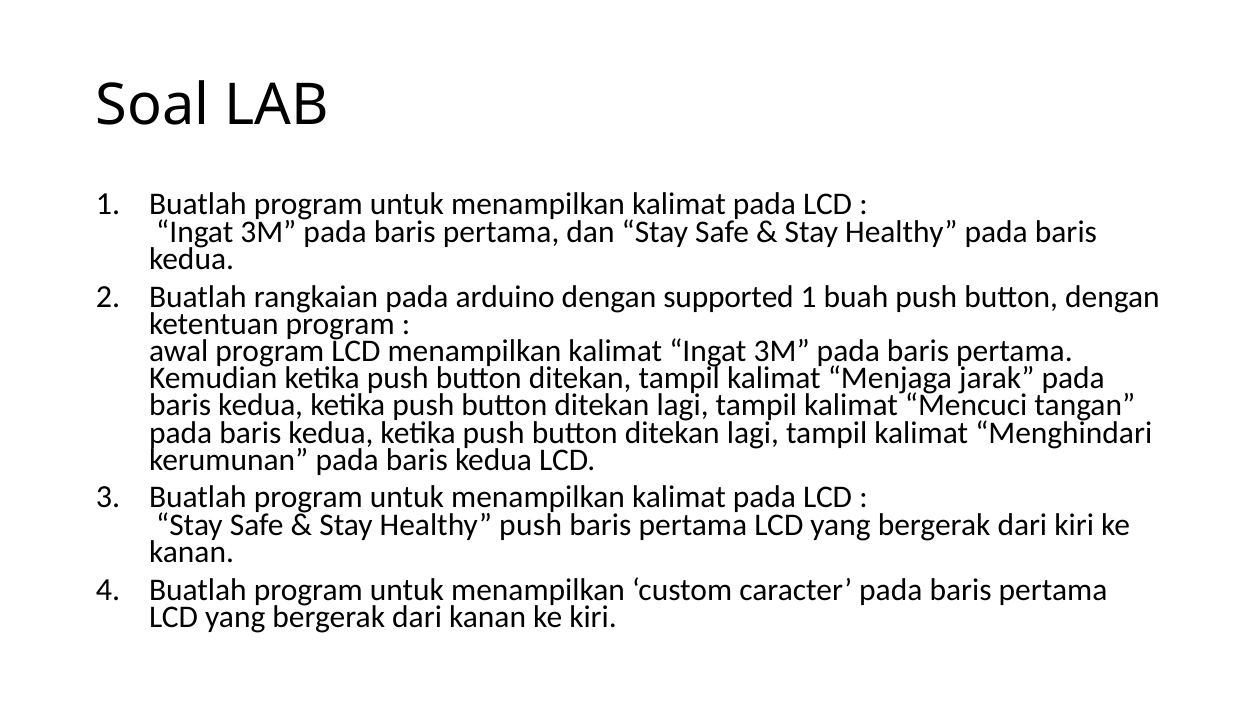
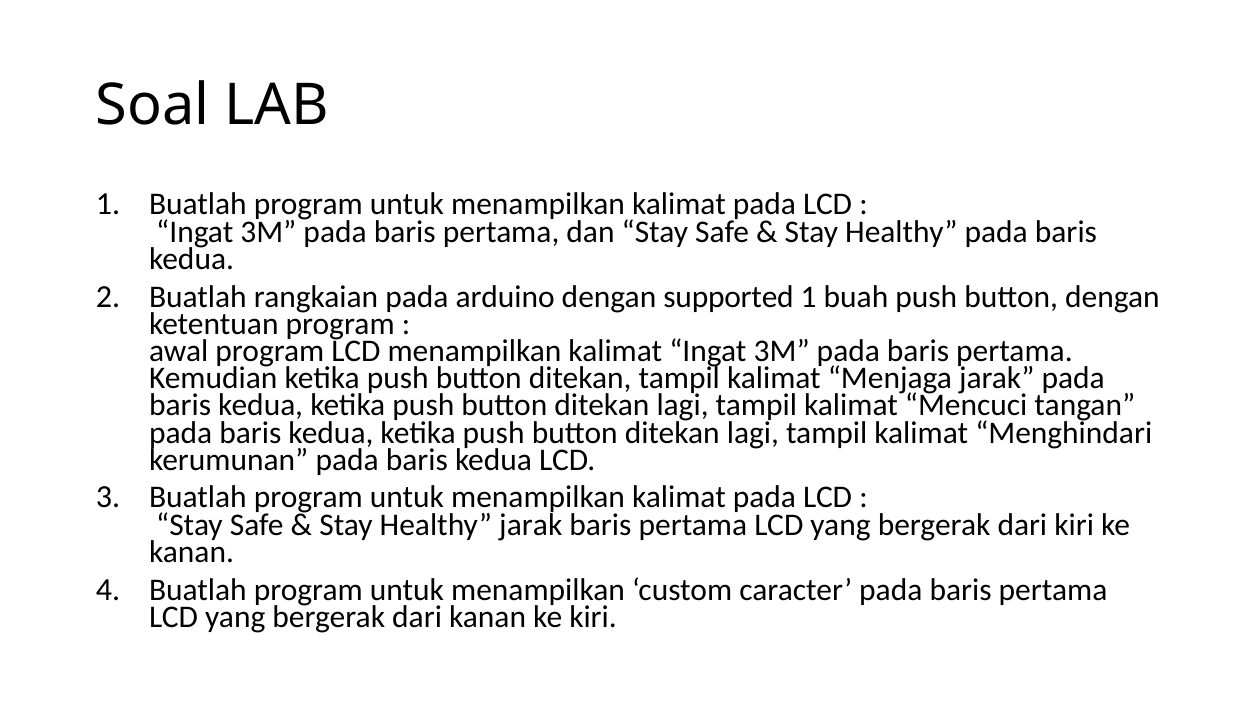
Healthy push: push -> jarak (531, 525)
